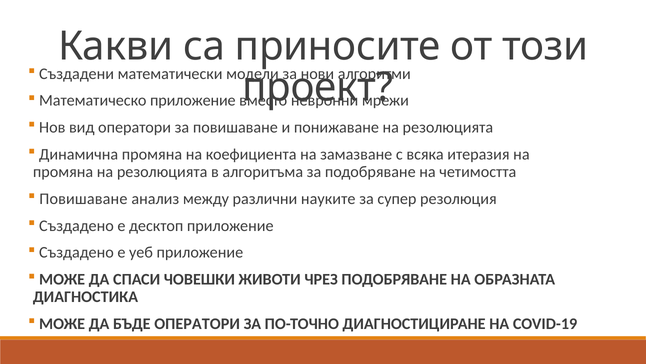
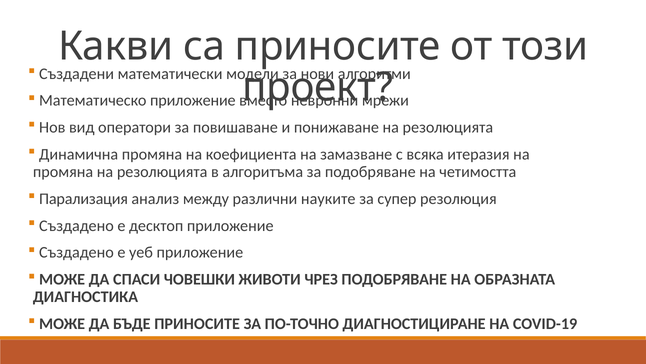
Повишаване: Повишаване -> Парализация (84, 198)
БЪДЕ ОПЕРАТОРИ: ОПЕРАТОРИ -> ПРИНОСИТЕ (197, 323)
